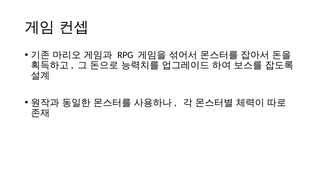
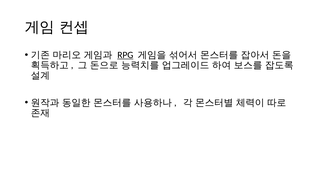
RPG underline: none -> present (125, 55)
